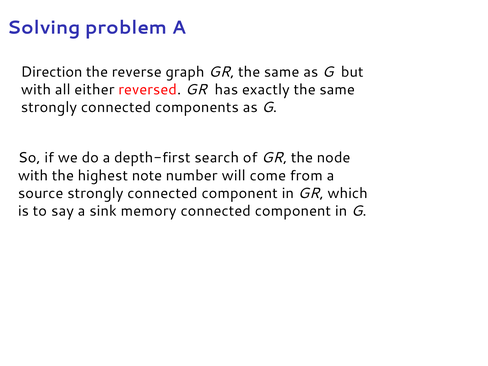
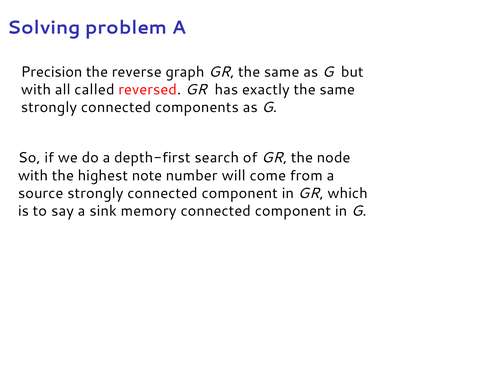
Direction: Direction -> Precision (52, 72)
either: either -> called (94, 90)
